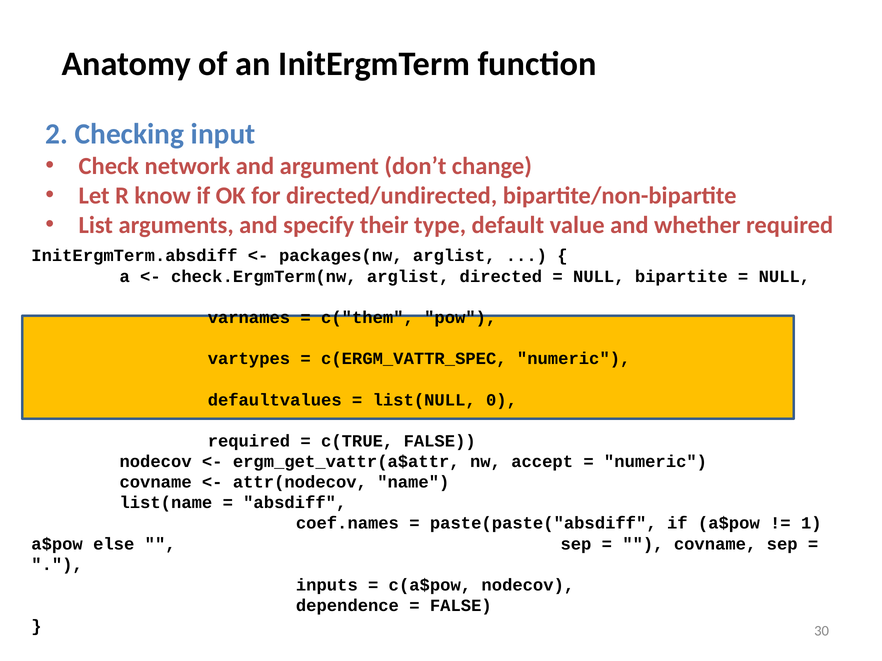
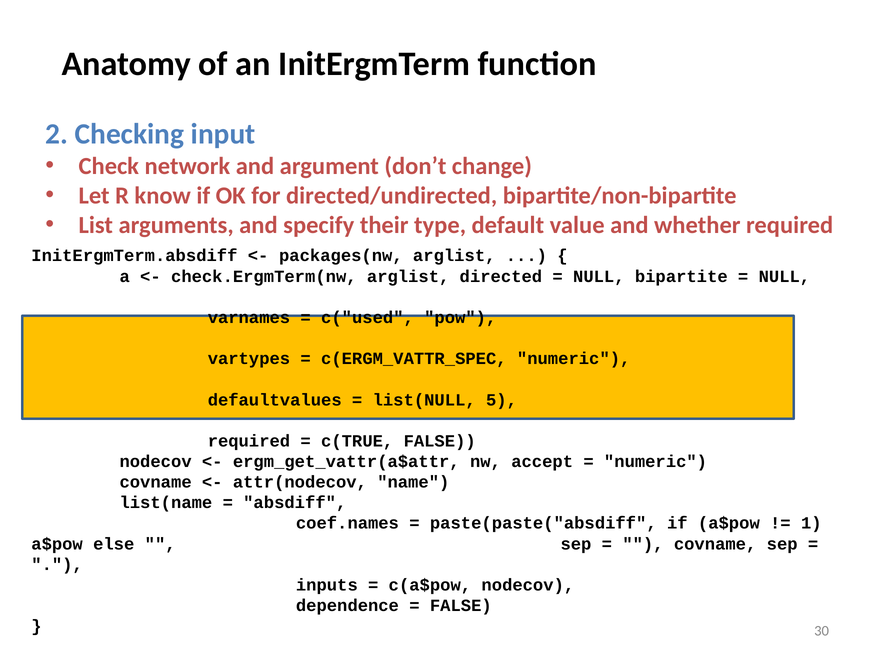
c("them: c("them -> c("used (368, 318)
0: 0 -> 5 (501, 400)
